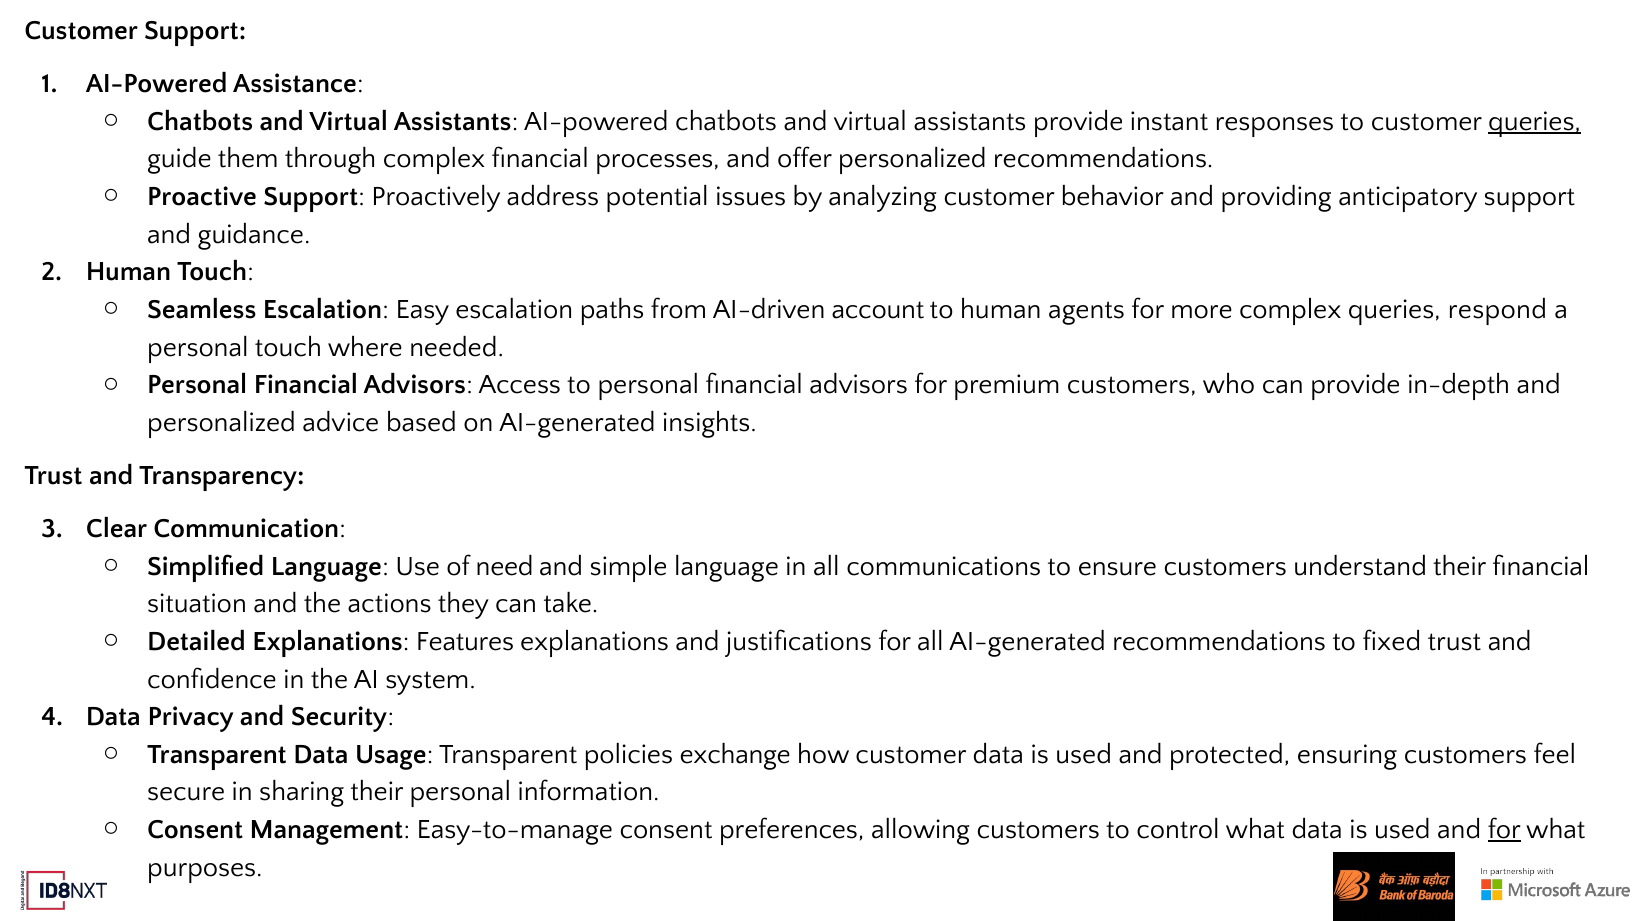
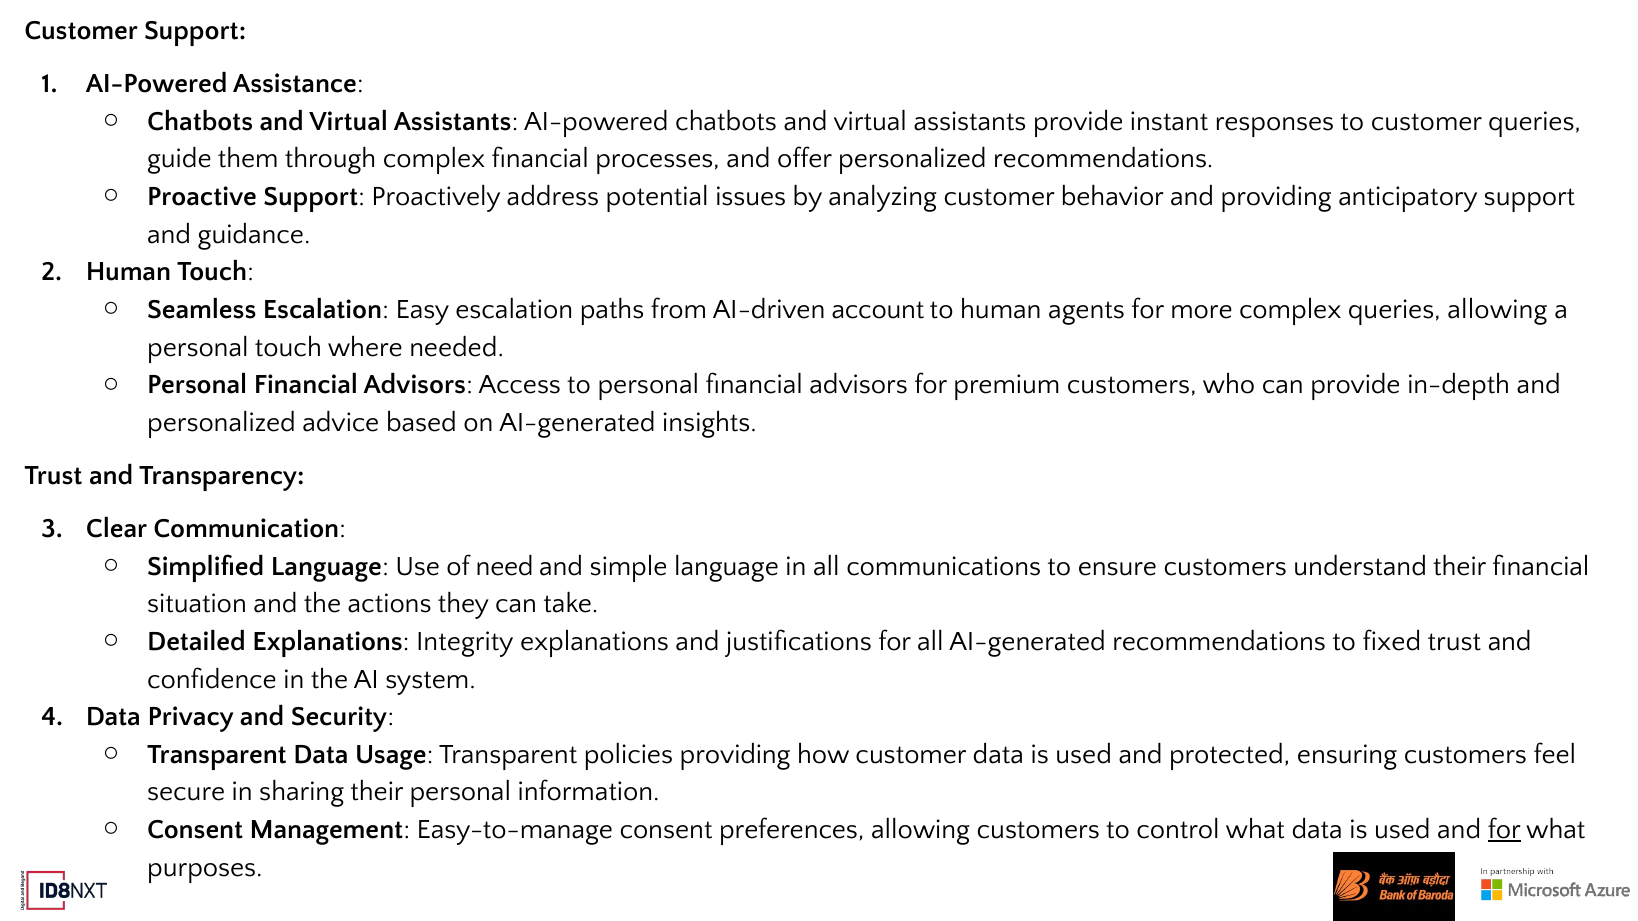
queries underline: present -> none (1535, 121)
queries respond: respond -> allowing (1497, 310)
Features: Features -> Integrity (465, 642)
policies exchange: exchange -> providing (735, 755)
